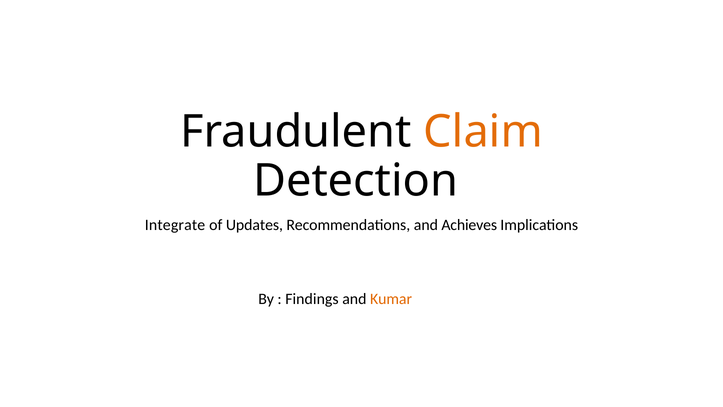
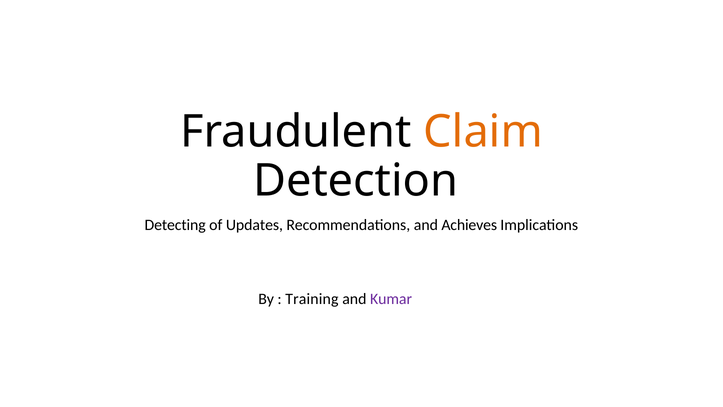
Integrate: Integrate -> Detecting (175, 225)
Findings: Findings -> Training (312, 299)
Kumar colour: orange -> purple (391, 299)
